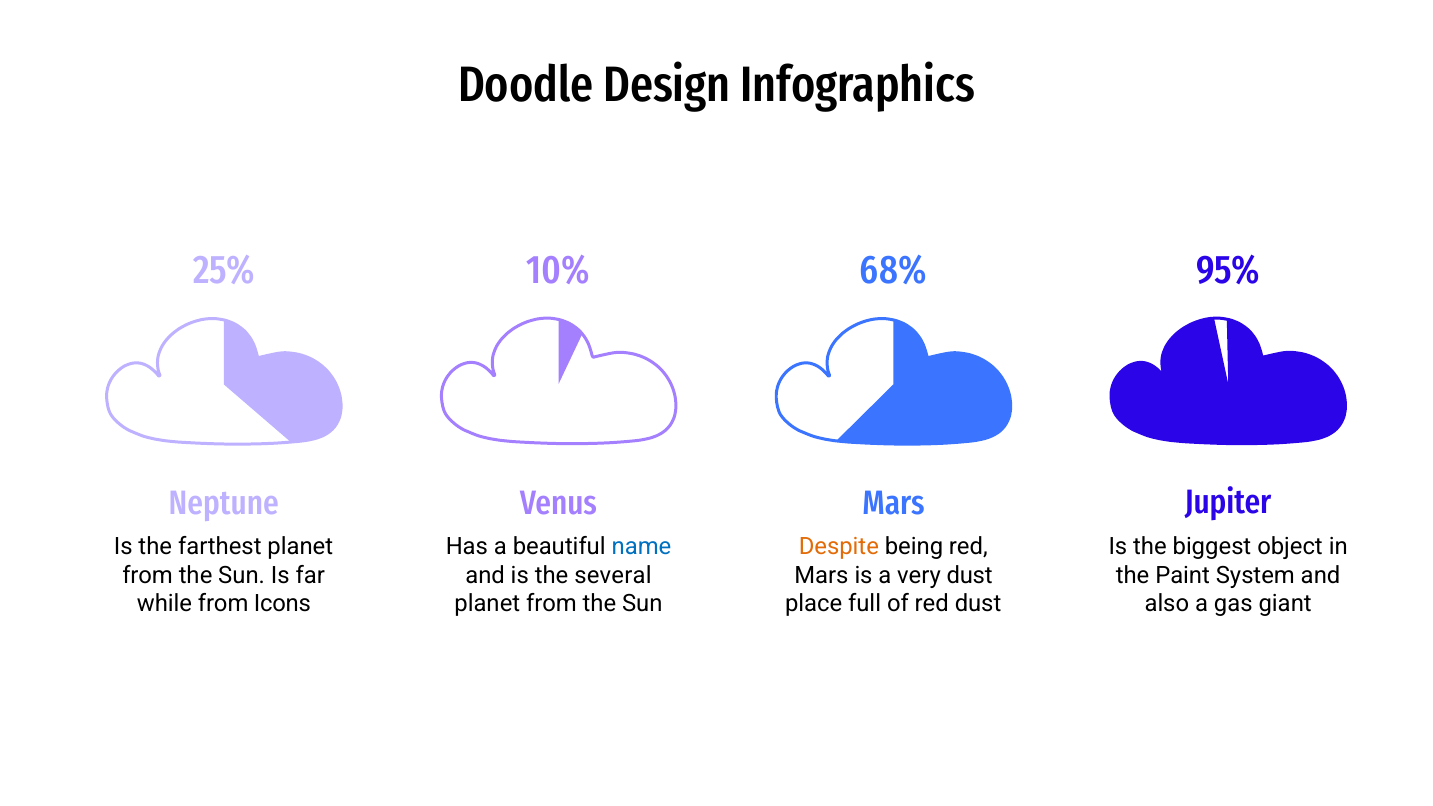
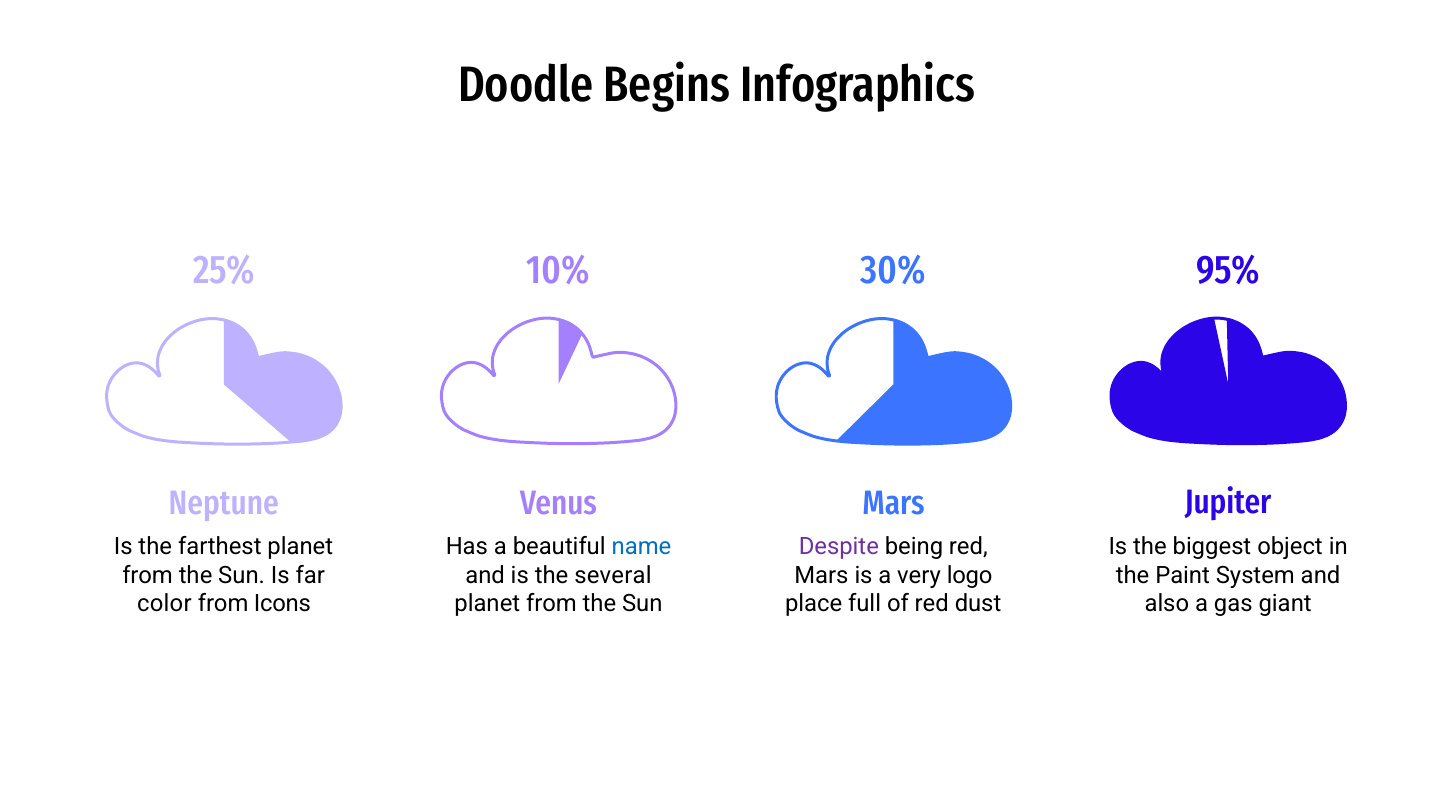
Design: Design -> Begins (667, 85)
68%: 68% -> 30% (893, 270)
Despite colour: orange -> purple (839, 547)
very dust: dust -> logo (970, 575)
while: while -> color (164, 604)
